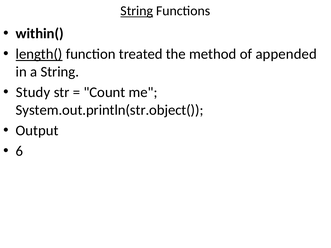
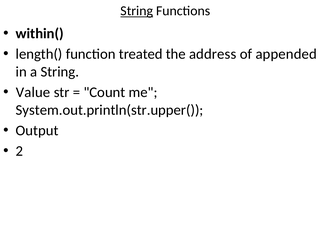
length( underline: present -> none (39, 54)
method: method -> address (213, 54)
Study: Study -> Value (33, 92)
System.out.println(str.object(: System.out.println(str.object( -> System.out.println(str.upper( (110, 110)
6: 6 -> 2 (19, 151)
